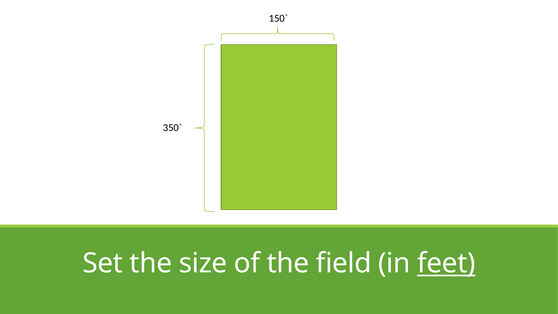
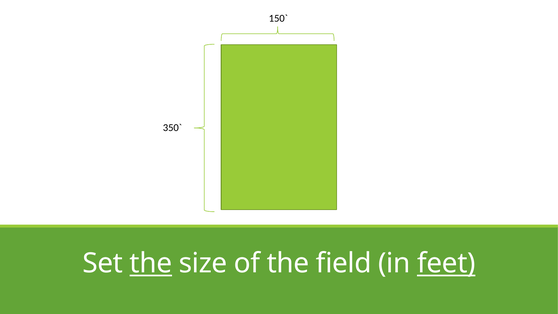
the underline: none -> present (151, 263)
